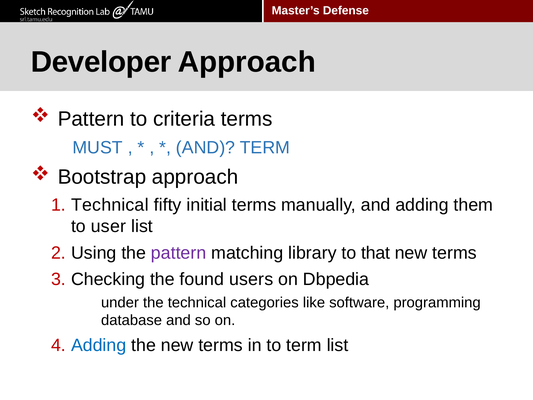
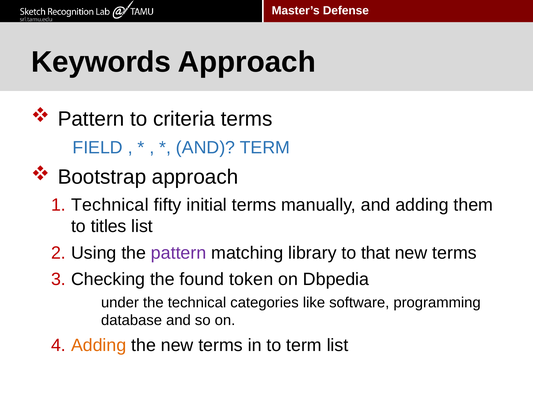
Developer: Developer -> Keywords (101, 62)
MUST: MUST -> FIELD (98, 148)
user: user -> titles (109, 226)
users: users -> token (251, 279)
Adding colour: blue -> orange (99, 345)
